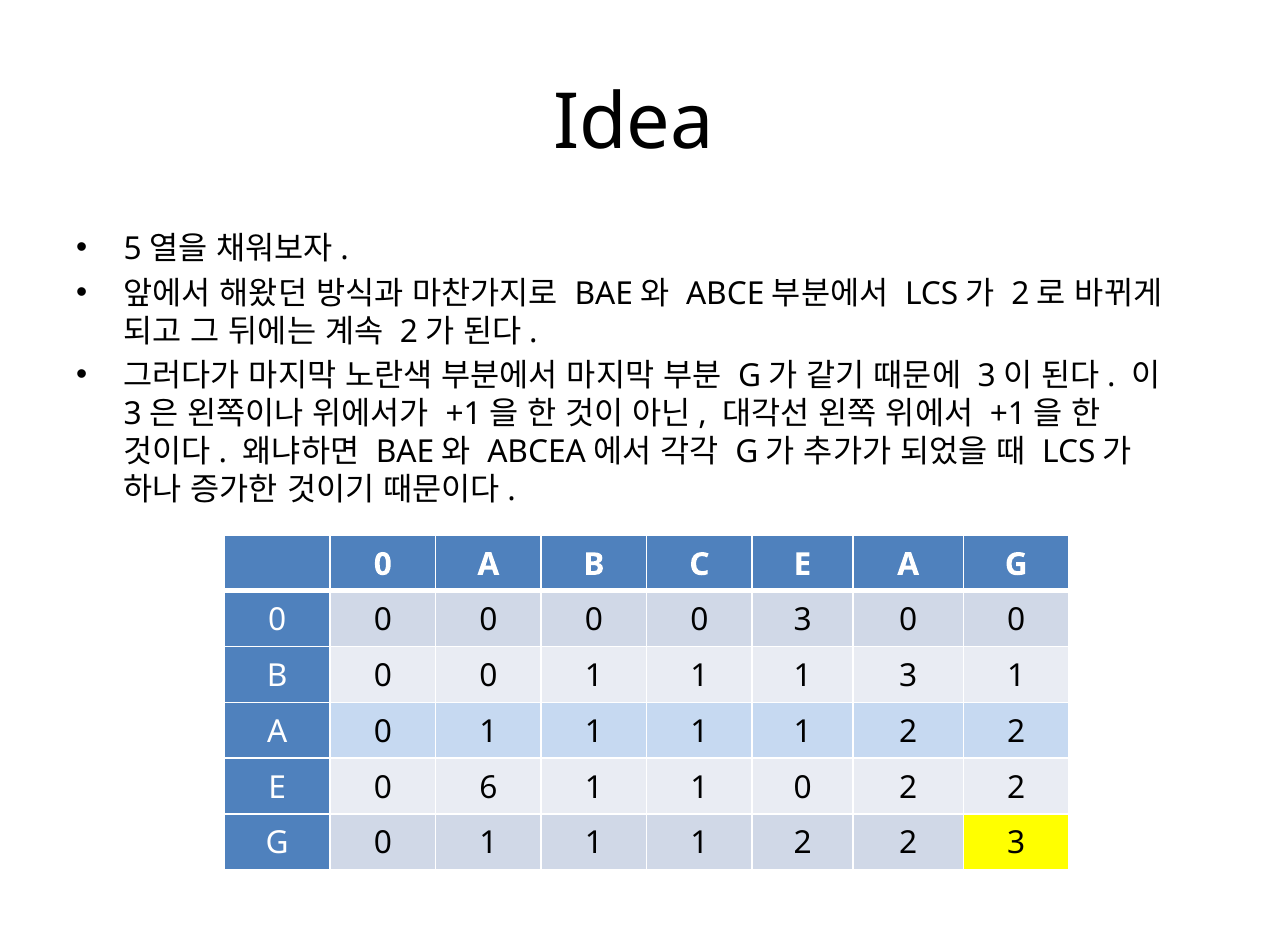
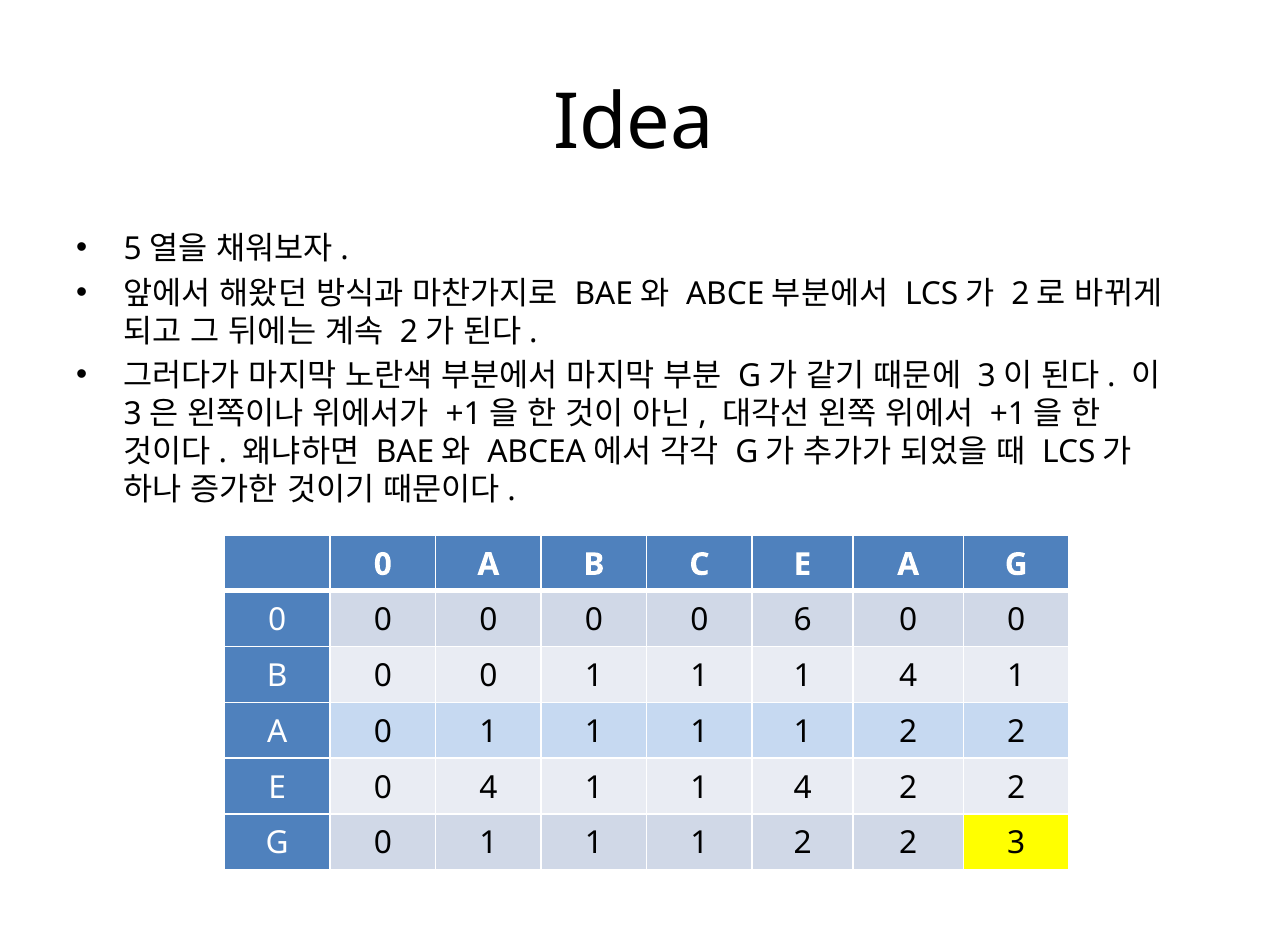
0 3: 3 -> 6 (803, 620)
1 1 1 3: 3 -> 4 (908, 676)
0 6: 6 -> 4 (488, 788)
0: 0 -> 4 (803, 788)
